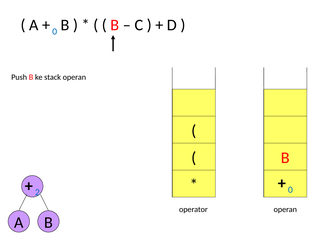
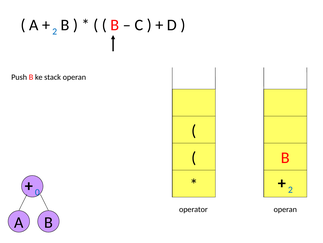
0: 0 -> 2 (55, 31)
0: 0 -> 2 (290, 189)
2: 2 -> 0 (37, 192)
